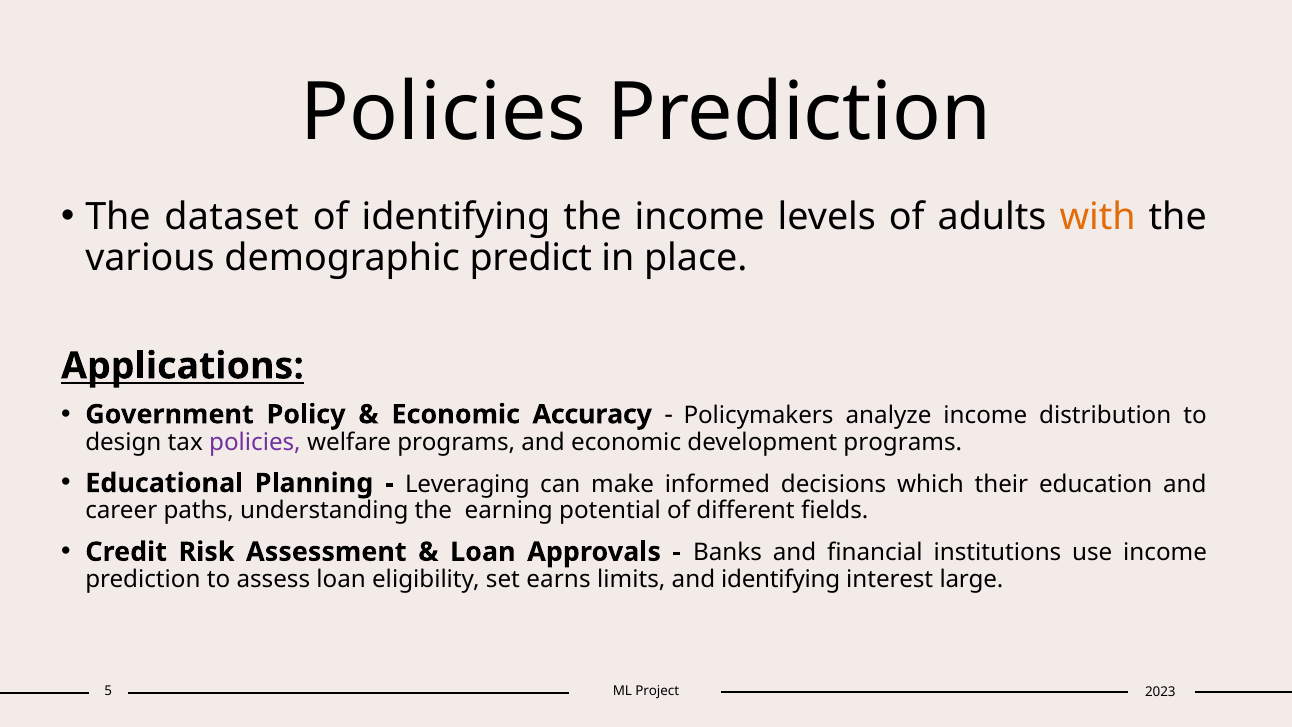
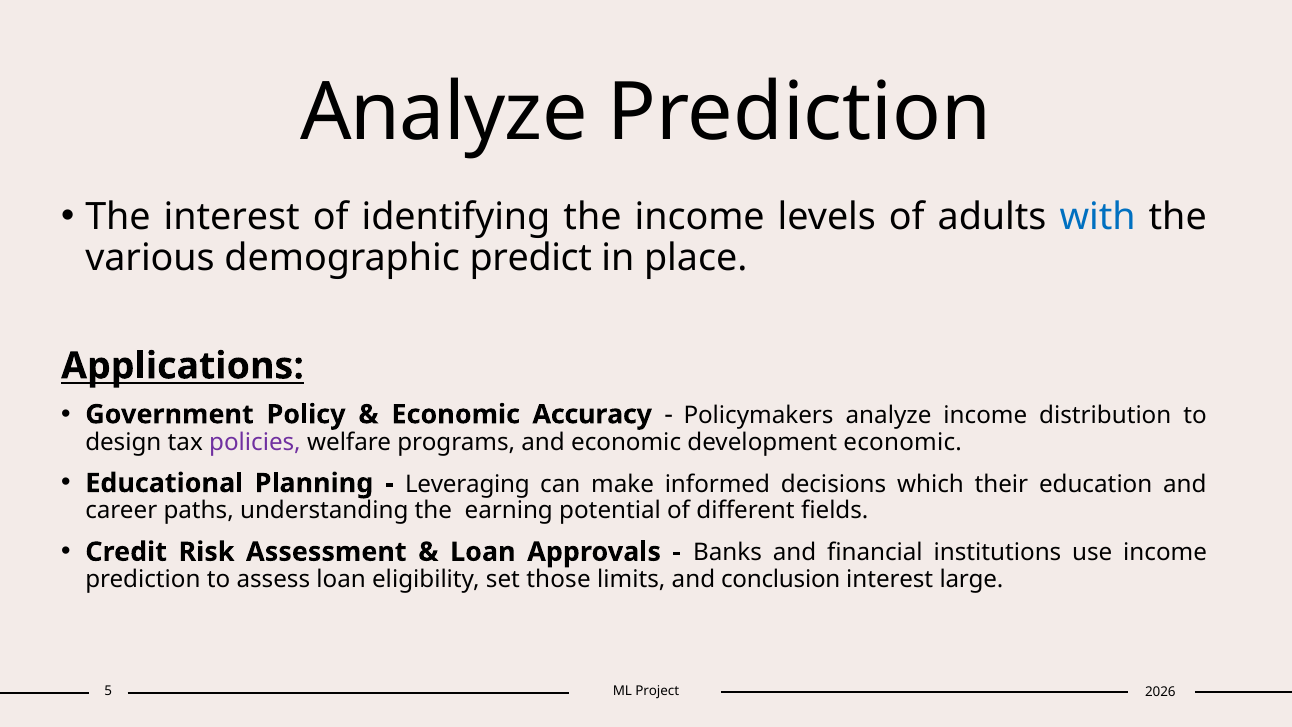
Policies: Policies -> Analyze (444, 113)
The dataset: dataset -> interest (232, 217)
with colour: orange -> blue (1098, 217)
development programs: programs -> economic (903, 442)
earns: earns -> those (558, 579)
and identifying: identifying -> conclusion (781, 579)
2023: 2023 -> 2026 (1160, 692)
